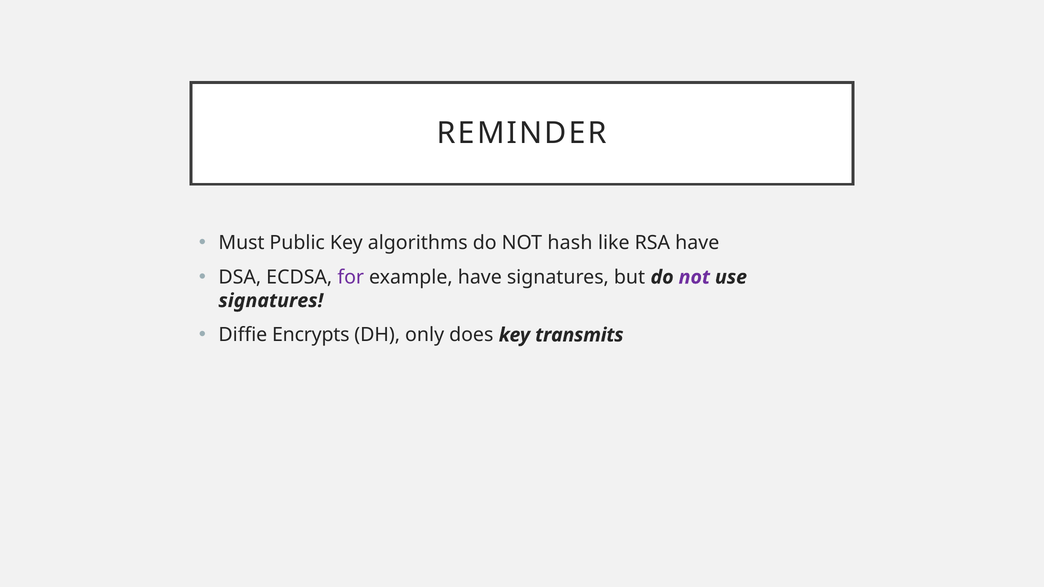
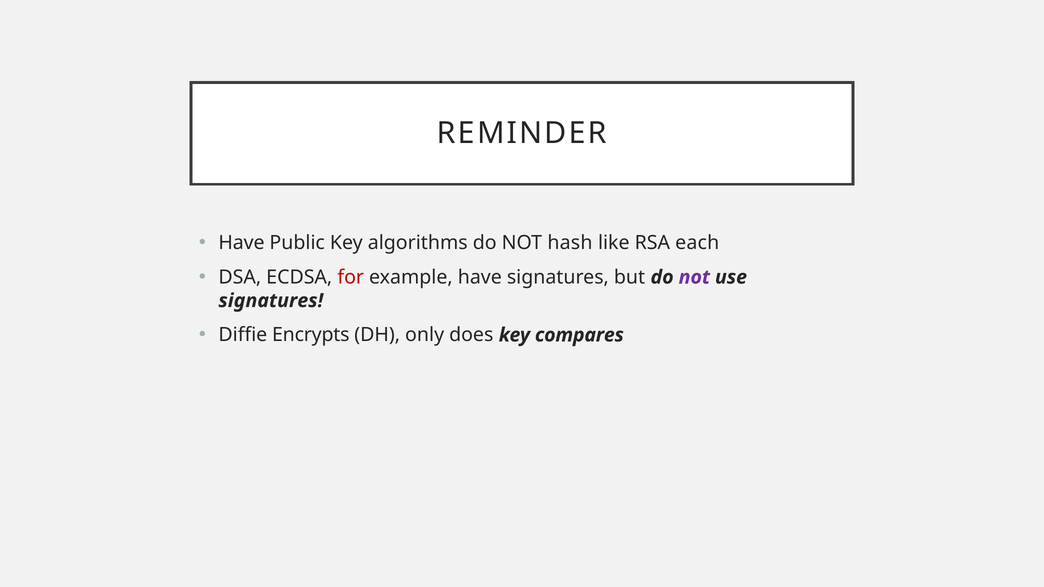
Must: Must -> Have (242, 243)
RSA have: have -> each (697, 243)
for colour: purple -> red (351, 277)
transmits: transmits -> compares (579, 335)
